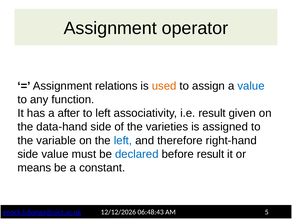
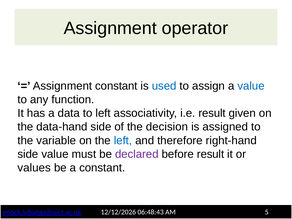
Assignment relations: relations -> constant (116, 86)
used colour: orange -> blue (164, 86)
after: after -> data (69, 113)
varieties: varieties -> decision (167, 127)
declared colour: blue -> purple (137, 154)
means: means -> values (34, 168)
